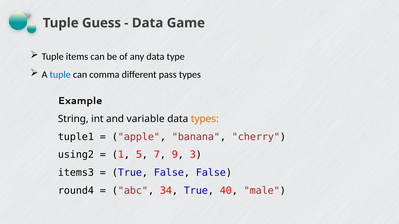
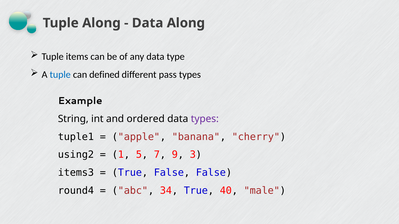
Tuple Guess: Guess -> Along (101, 23)
Data Game: Game -> Along (186, 23)
comma: comma -> defined (104, 75)
variable: variable -> ordered (146, 119)
types colour: orange -> purple (205, 119)
